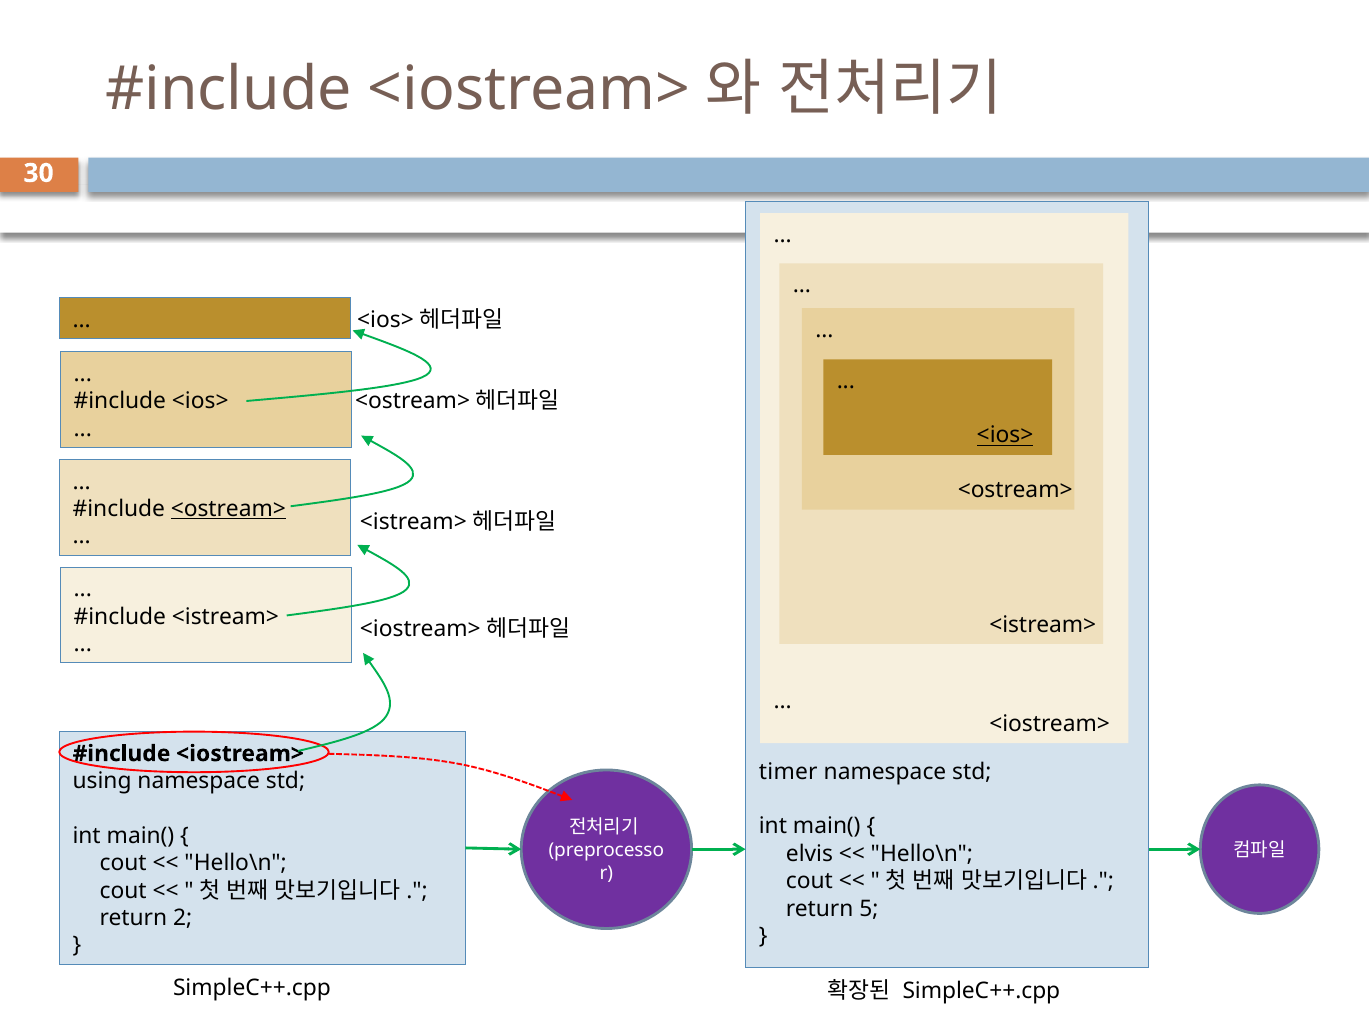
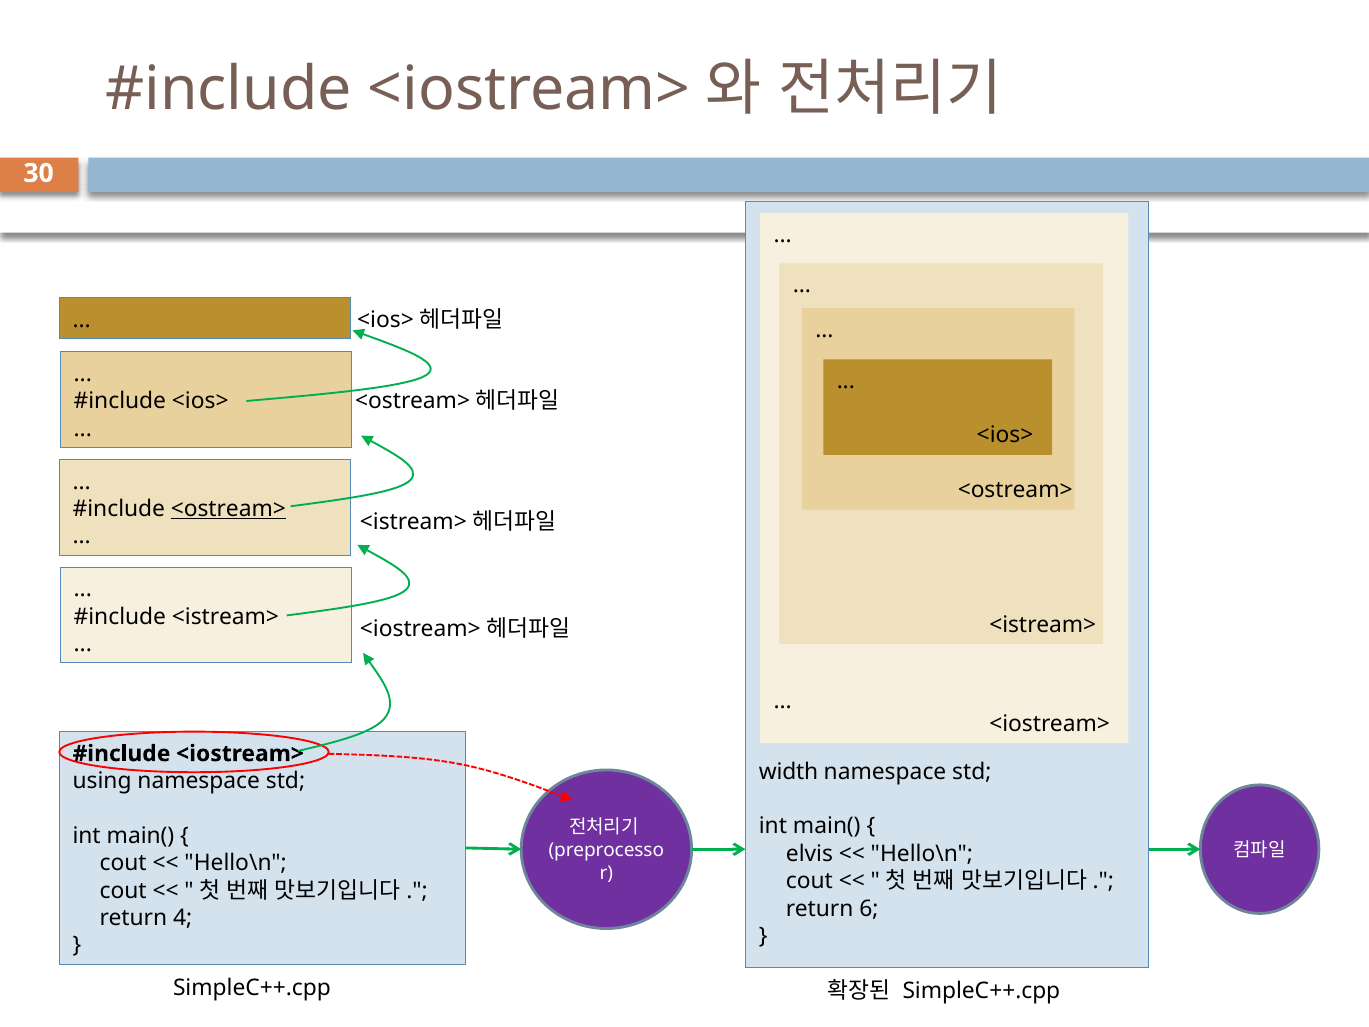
<ios> underline: present -> none (1005, 435)
timer: timer -> width (789, 771)
5: 5 -> 6 (869, 908)
2: 2 -> 4 (183, 918)
